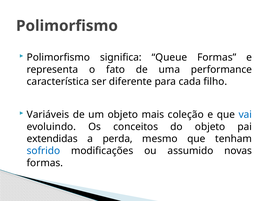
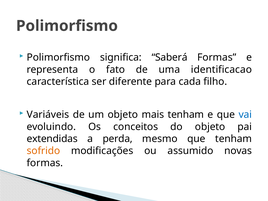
Queue: Queue -> Saberá (170, 57)
performance: performance -> identificacao (221, 70)
mais coleção: coleção -> tenham (186, 115)
sofrido colour: blue -> orange (43, 151)
